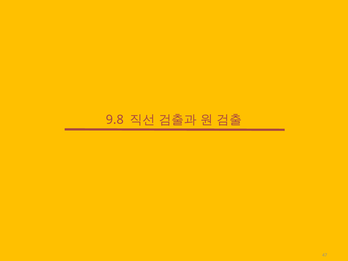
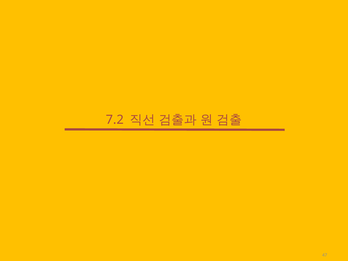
9.8: 9.8 -> 7.2 (115, 120)
